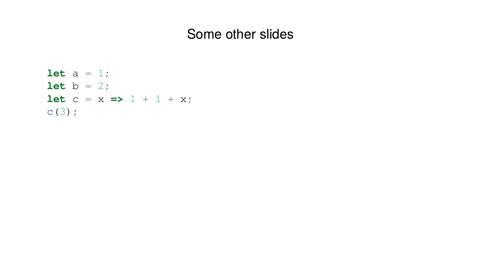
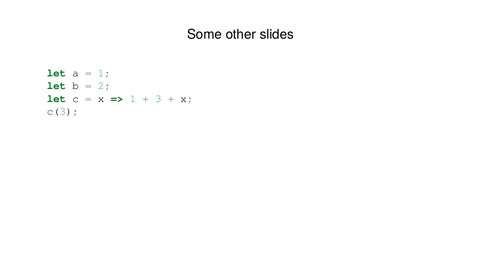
1: 1 -> 3 (158, 98)
